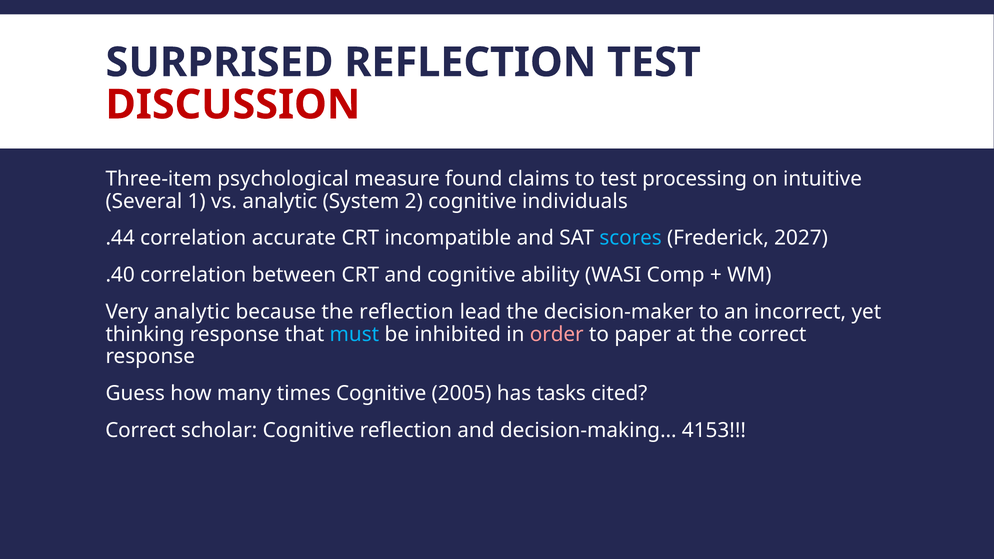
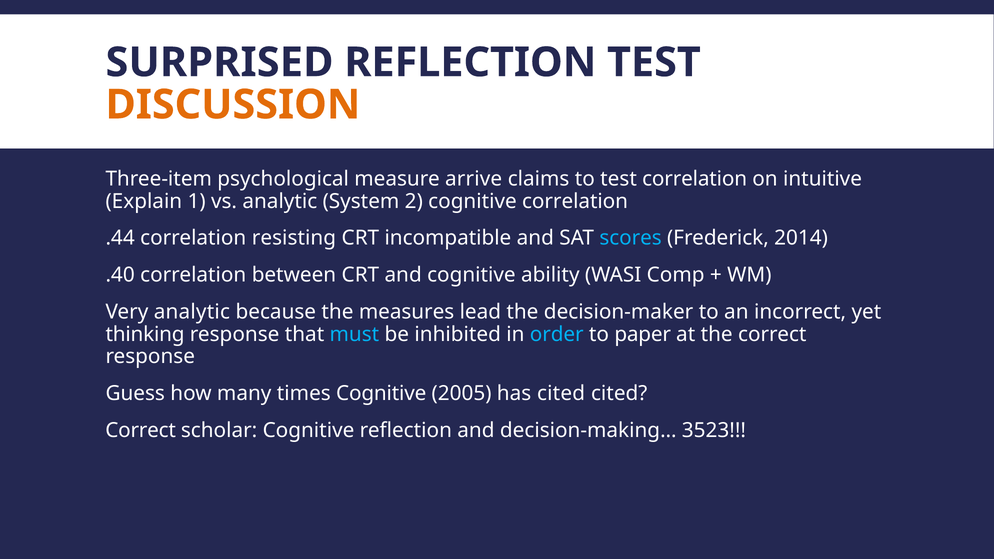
DISCUSSION colour: red -> orange (233, 105)
found: found -> arrive (474, 179)
test processing: processing -> correlation (695, 179)
Several: Several -> Explain (144, 201)
cognitive individuals: individuals -> correlation (575, 201)
accurate: accurate -> resisting (294, 238)
2027: 2027 -> 2014 (801, 238)
the reflection: reflection -> measures (407, 312)
order colour: pink -> light blue (557, 334)
has tasks: tasks -> cited (561, 394)
4153: 4153 -> 3523 (714, 430)
